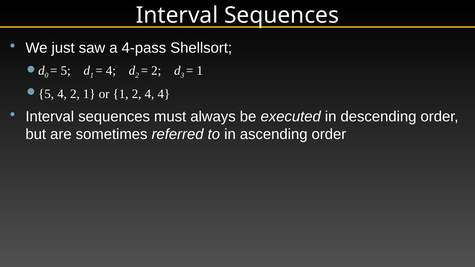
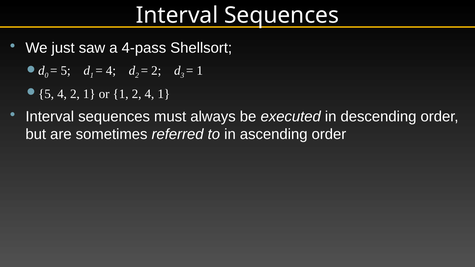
4 4: 4 -> 1 (164, 94)
